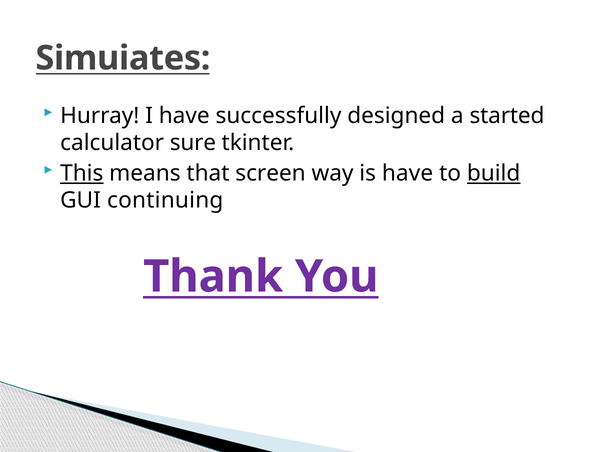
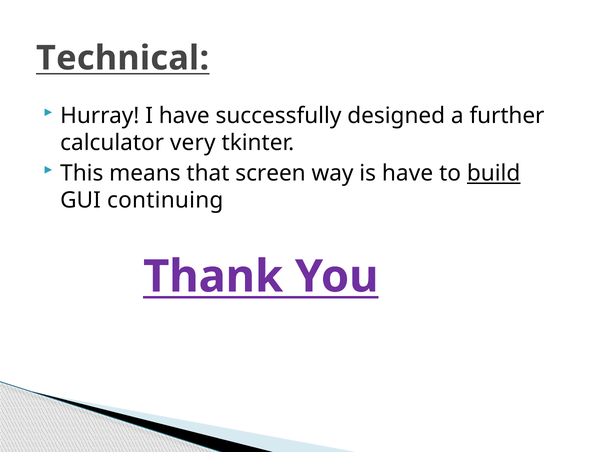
Simuiates: Simuiates -> Technical (123, 58)
started: started -> further (507, 116)
sure: sure -> very (193, 143)
This underline: present -> none (82, 173)
